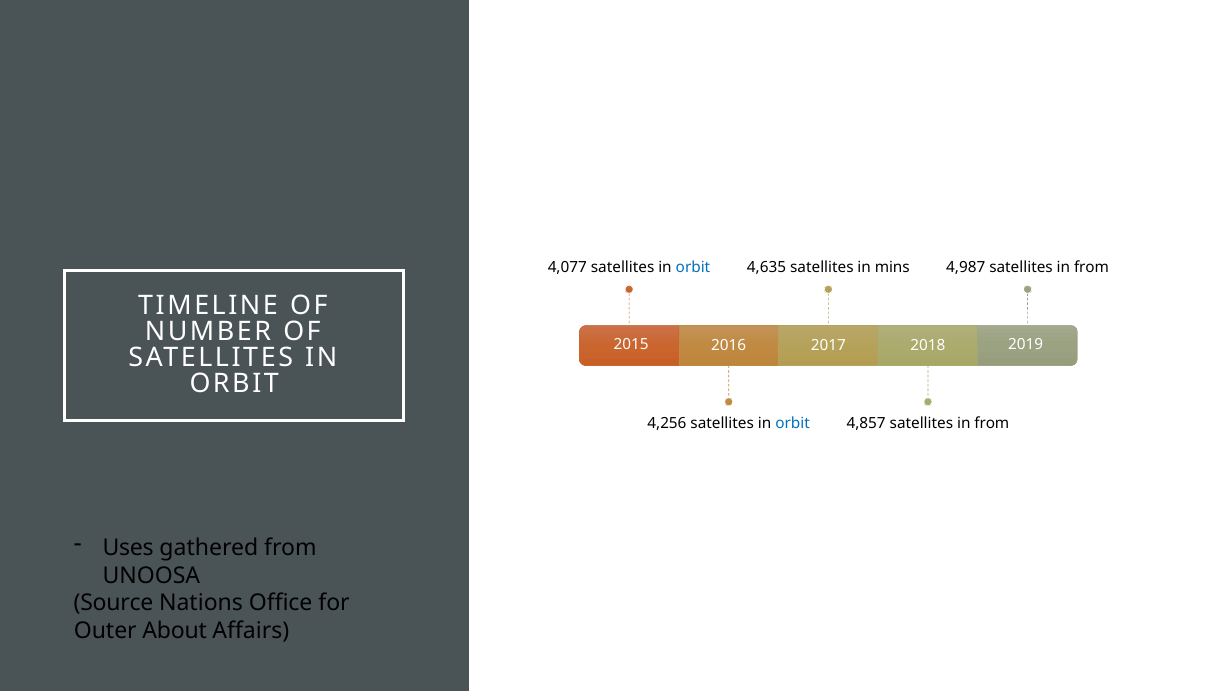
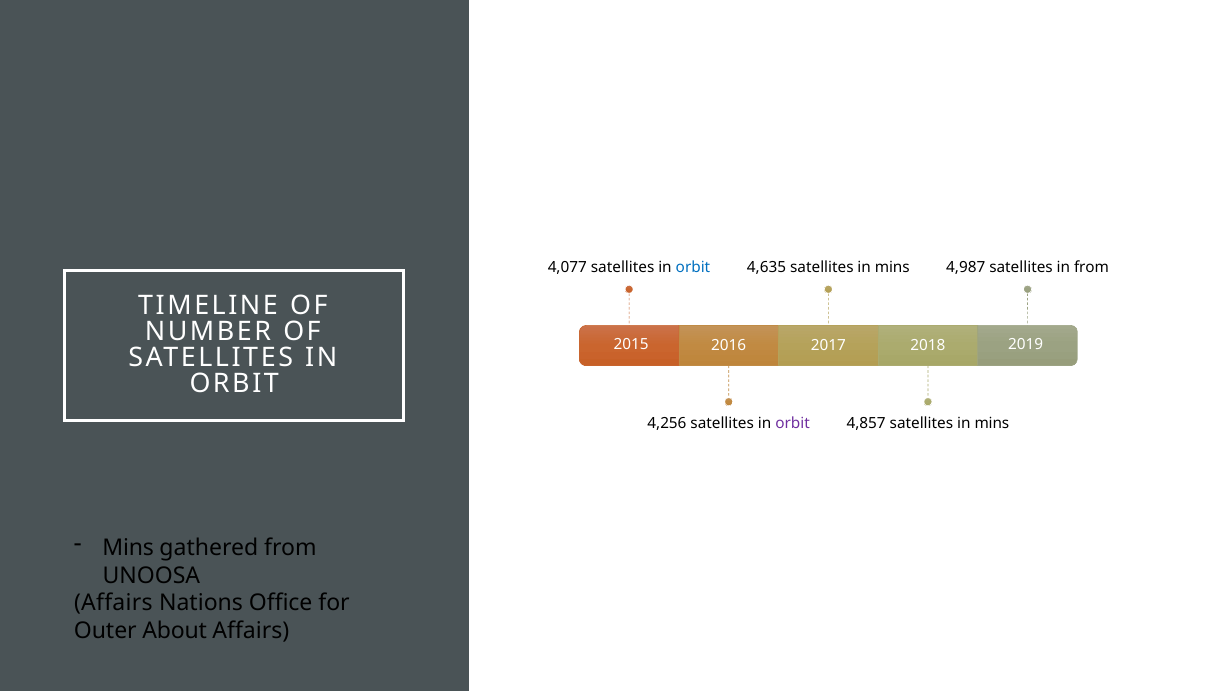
orbit colour: blue -> purple (793, 423)
from: from -> mins (992, 423)
Uses: Uses -> Mins (128, 548)
Source: Source -> Affairs (113, 603)
